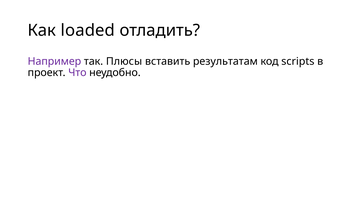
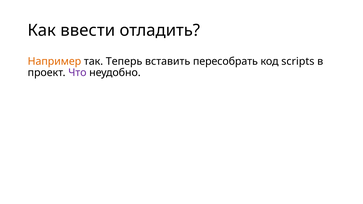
loaded: loaded -> ввести (88, 30)
Например colour: purple -> orange (54, 61)
Плюсы: Плюсы -> Теперь (124, 61)
результатам: результатам -> пересобрать (225, 61)
